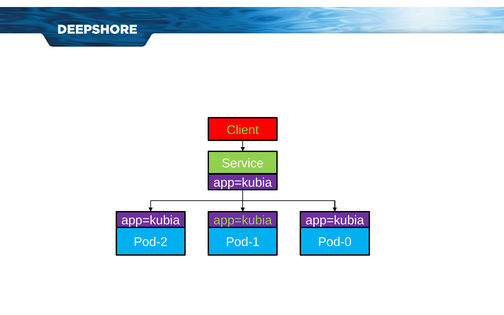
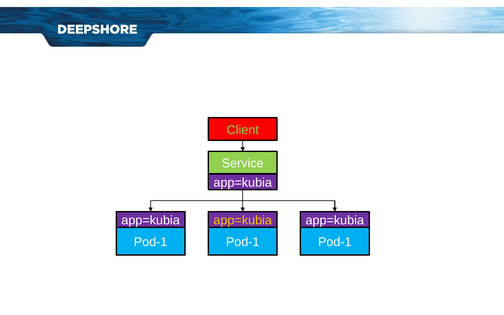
app=kubia colour: light green -> yellow (243, 220)
Pod-2: Pod-2 -> Pod-1 (151, 242)
Pod-0: Pod-0 -> Pod-1 (335, 242)
